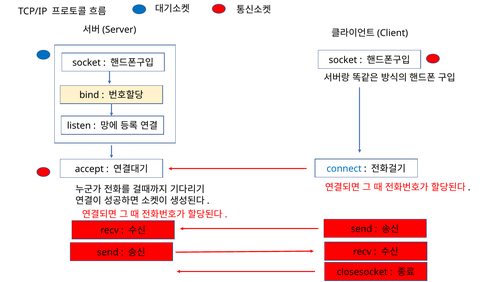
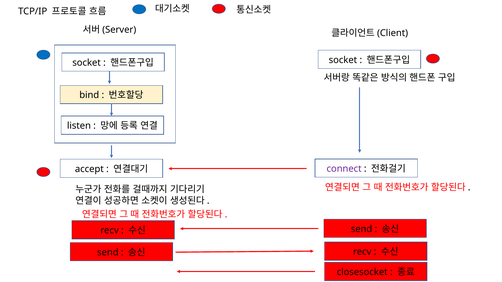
connect colour: blue -> purple (344, 169)
